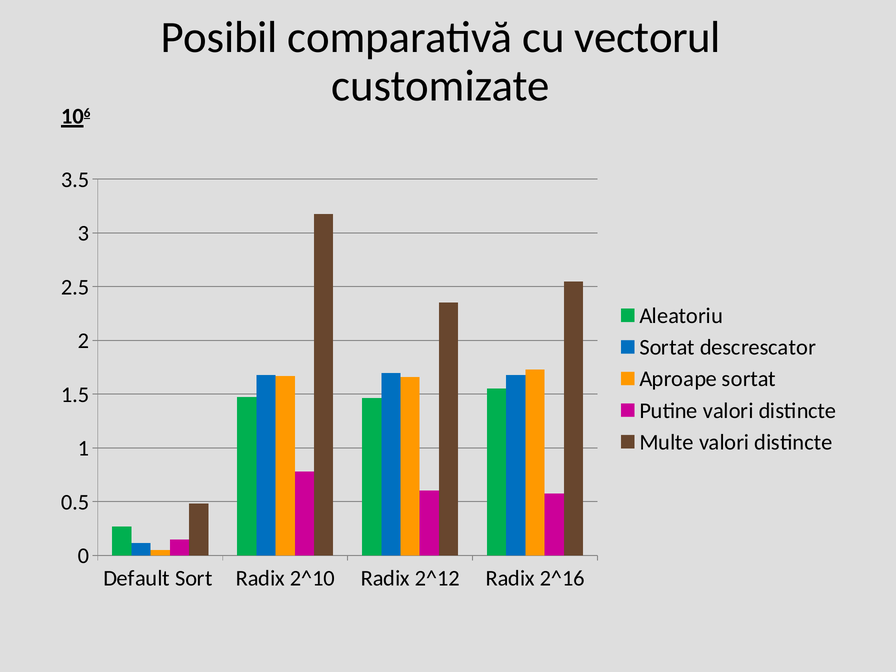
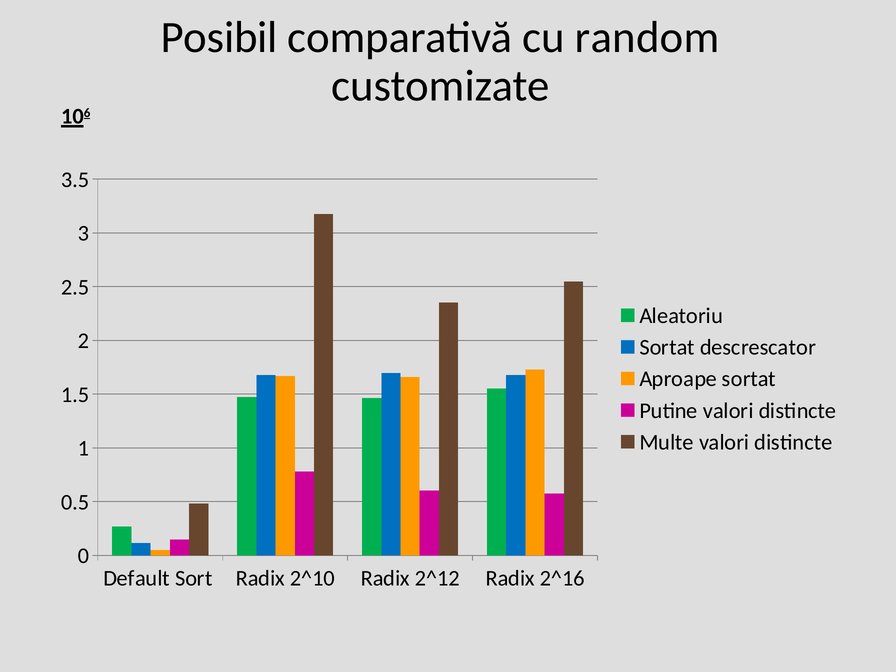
vectorul: vectorul -> random (647, 38)
